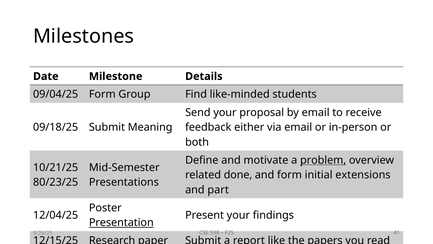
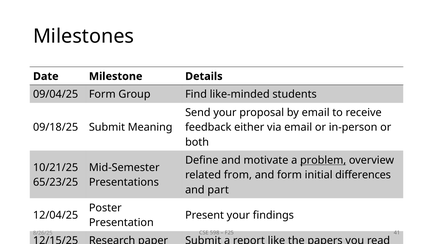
done: done -> from (238, 175)
extensions: extensions -> differences (363, 175)
80/23/25: 80/23/25 -> 65/23/25 (56, 182)
Presentation underline: present -> none (121, 222)
